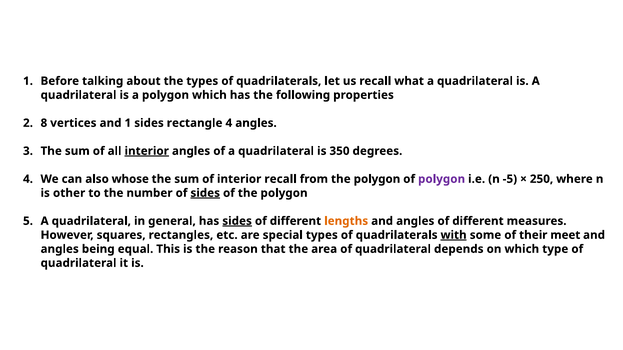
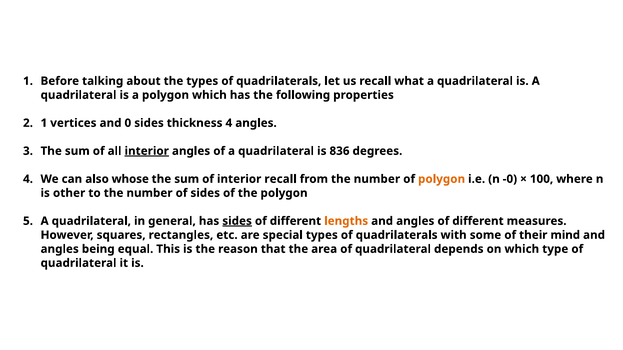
8: 8 -> 1 (44, 123)
and 1: 1 -> 0 (128, 123)
rectangle: rectangle -> thickness (195, 123)
350: 350 -> 836 (340, 151)
from the polygon: polygon -> number (377, 179)
polygon colour: purple -> orange (442, 179)
-5: -5 -> -0 (510, 179)
250: 250 -> 100 (542, 179)
sides underline: present -> none (205, 193)
with underline: present -> none (454, 235)
meet: meet -> mind (565, 235)
